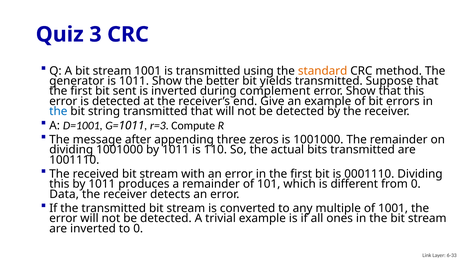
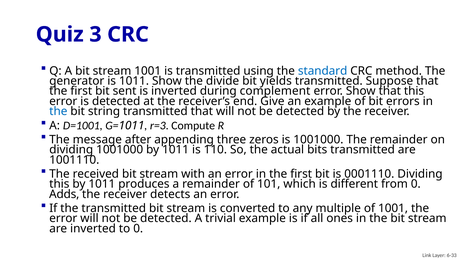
standard colour: orange -> blue (323, 71)
better: better -> divide (223, 81)
Data: Data -> Adds (64, 194)
